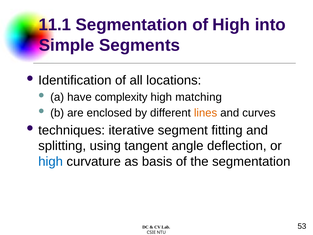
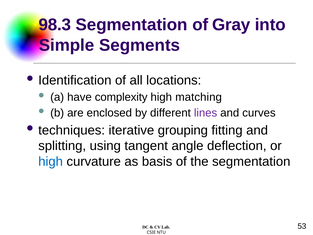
11.1: 11.1 -> 98.3 (55, 25)
of High: High -> Gray (231, 25)
lines colour: orange -> purple (206, 113)
segment: segment -> grouping (183, 130)
